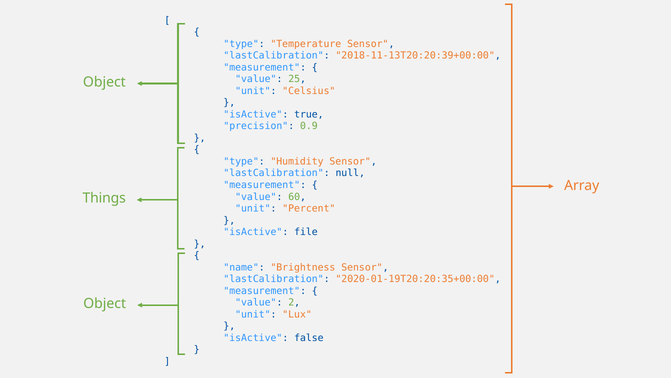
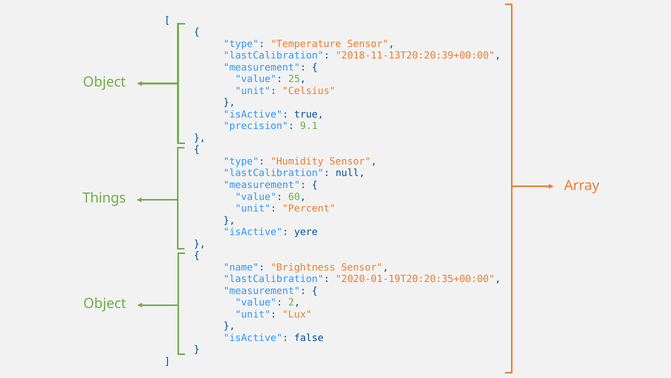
0.9: 0.9 -> 9.1 (309, 126)
file: file -> yere (306, 232)
